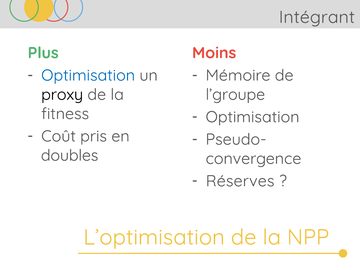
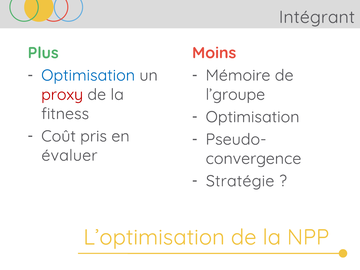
proxy colour: black -> red (62, 95)
doubles: doubles -> évaluer (69, 155)
Réserves: Réserves -> Stratégie (240, 181)
